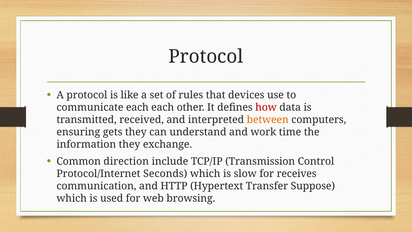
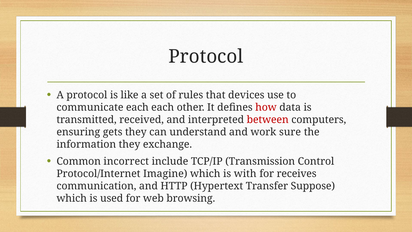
between colour: orange -> red (268, 120)
time: time -> sure (290, 132)
direction: direction -> incorrect (126, 161)
Seconds: Seconds -> Imagine (165, 174)
slow: slow -> with (245, 174)
